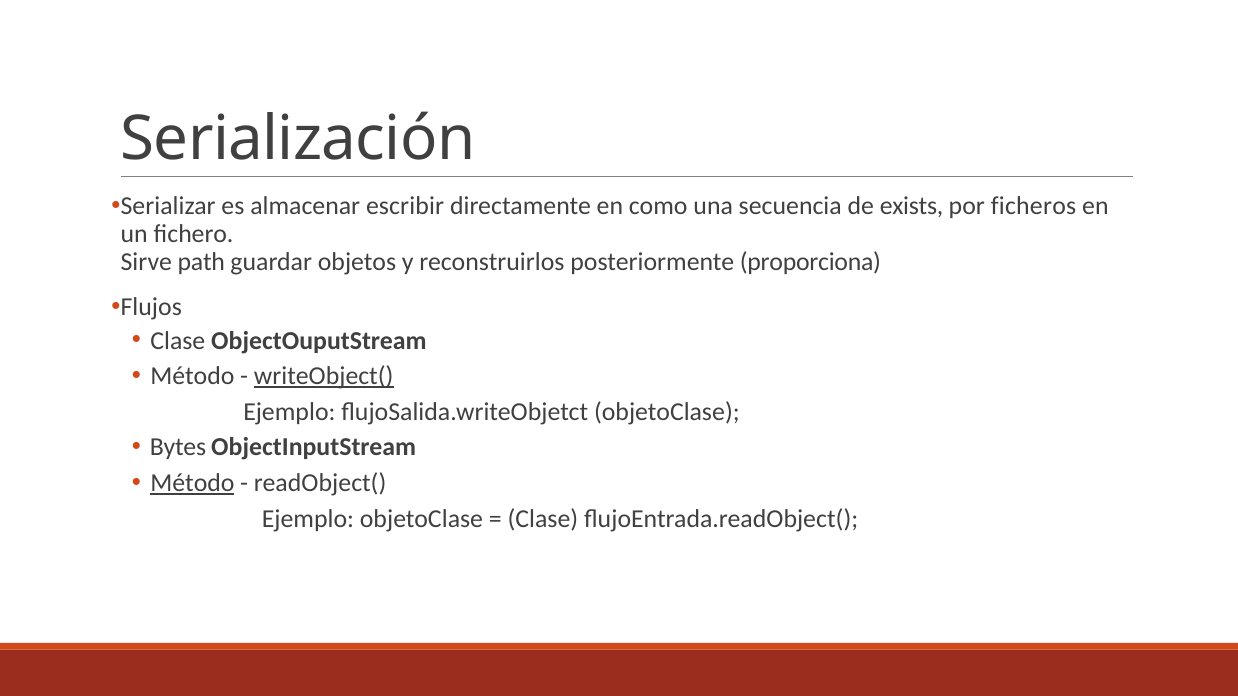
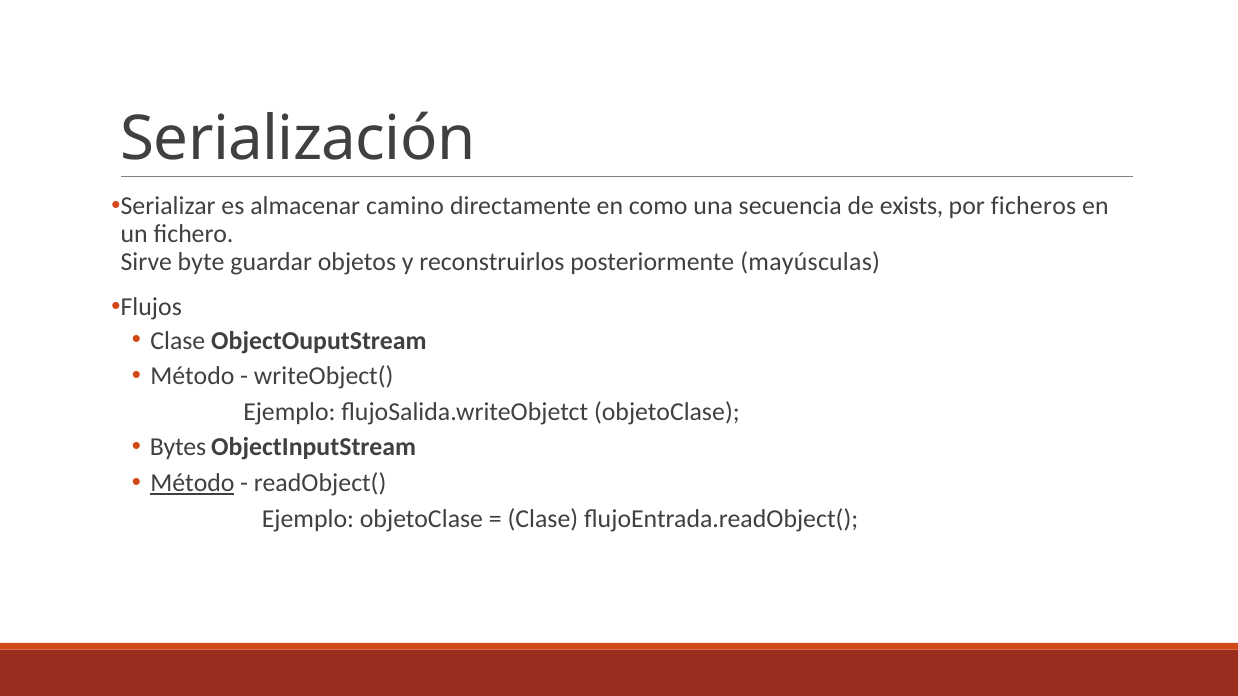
escribir: escribir -> camino (405, 206)
path: path -> byte (201, 262)
proporciona: proporciona -> mayúsculas (810, 262)
writeObject( underline: present -> none (324, 376)
